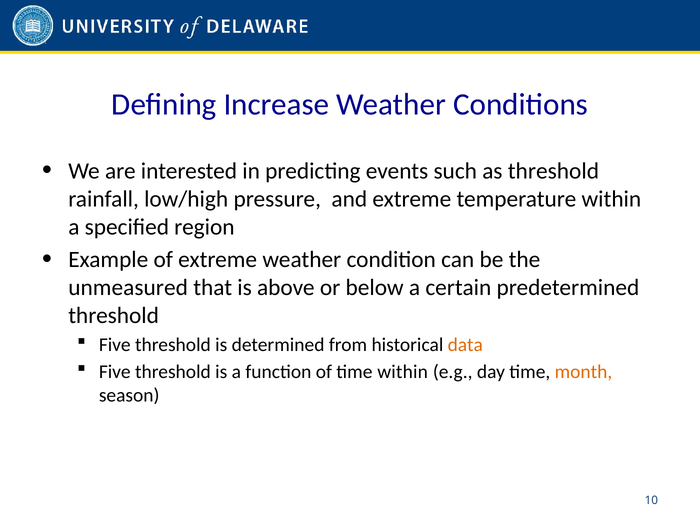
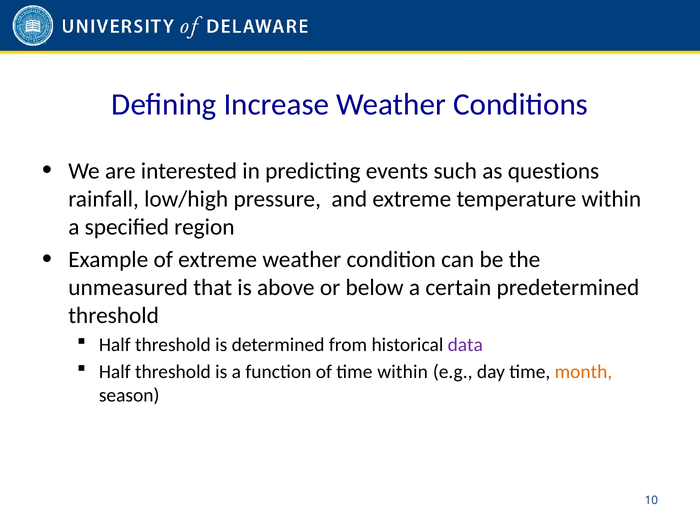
as threshold: threshold -> questions (553, 171)
Five: Five -> Half (115, 345)
data colour: orange -> purple (465, 345)
Five: Five -> Half (115, 372)
